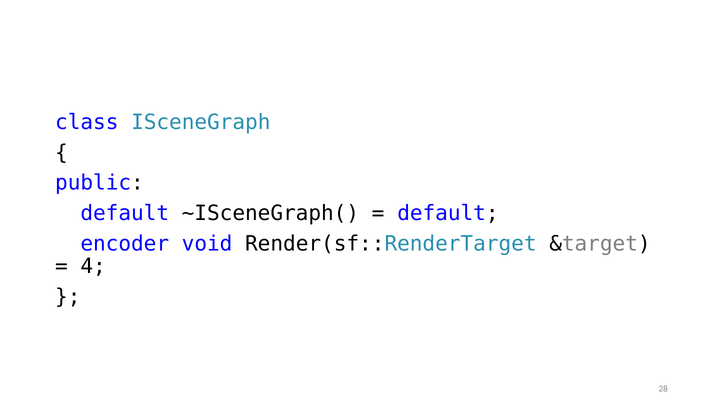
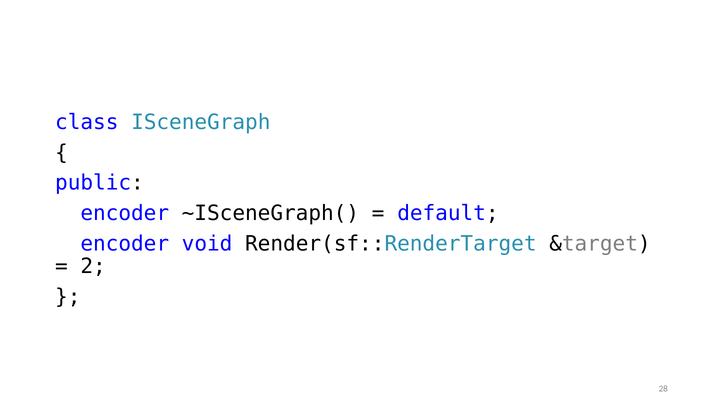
default: default -> encoder (125, 213)
4: 4 -> 2 (93, 266)
